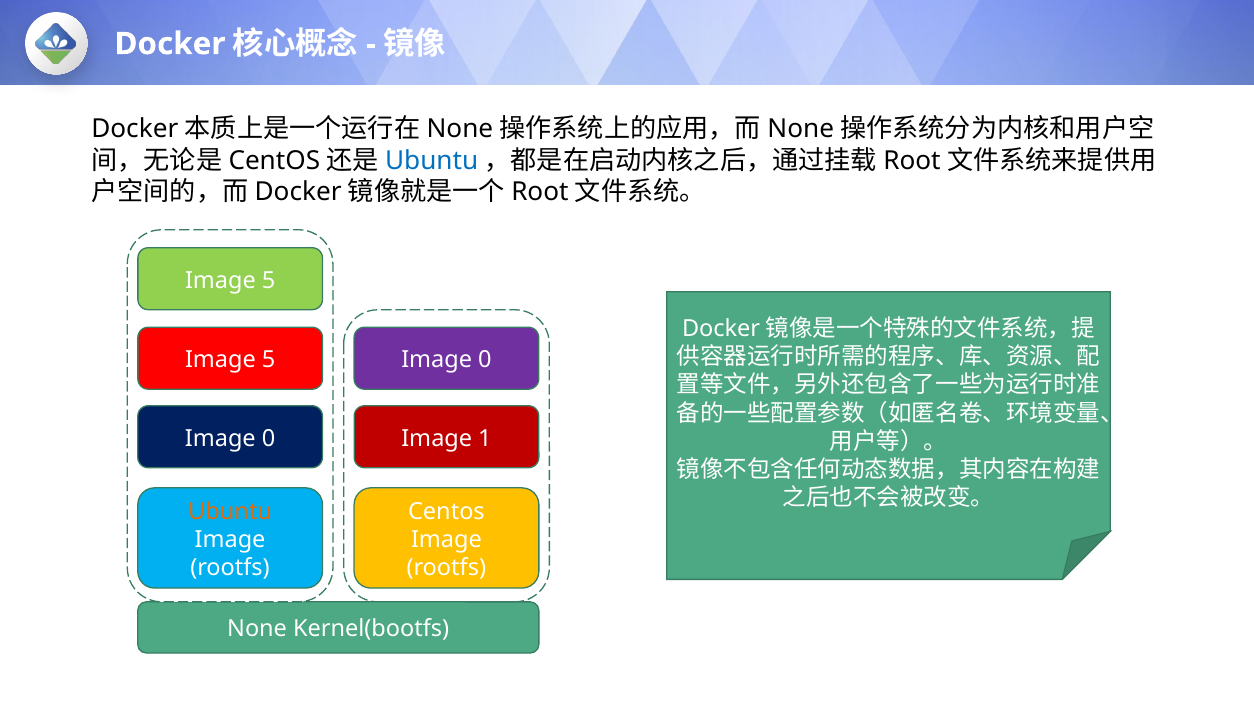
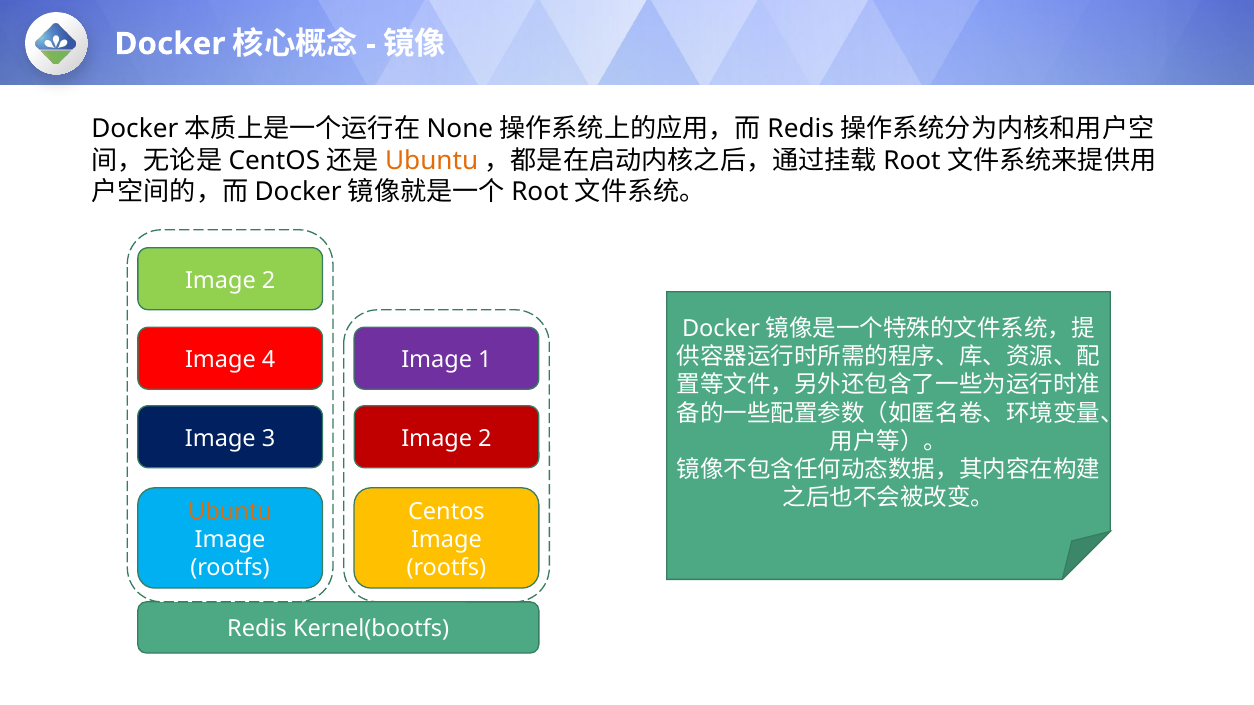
None: None -> Redis (801, 129)
Ubuntu colour: blue -> orange (432, 161)
5: 5 -> 2 (269, 280)
5: 5 -> 4 (269, 360)
0: 0 -> 1 (485, 360)
0: 0 -> 3 (269, 439)
1: 1 -> 2 (485, 439)
None: None -> Redis (257, 629)
